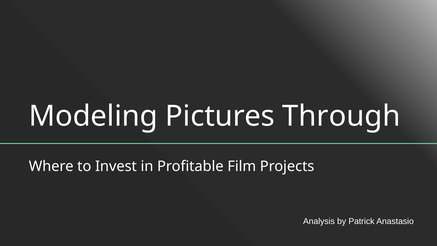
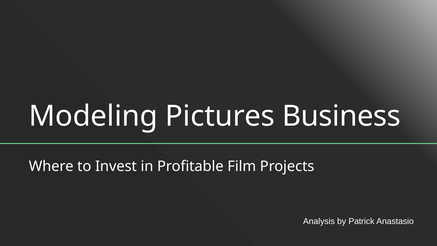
Through: Through -> Business (342, 116)
